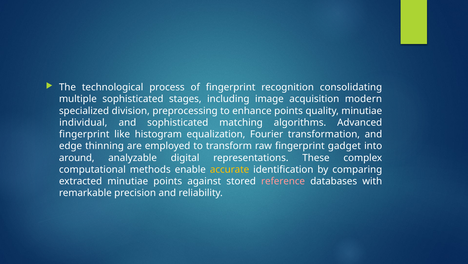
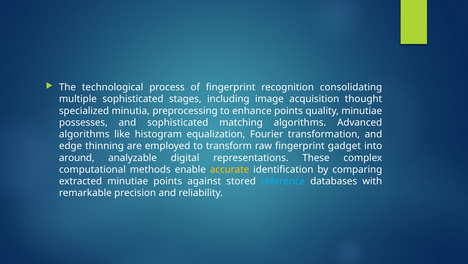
modern: modern -> thought (363, 99)
division: division -> minutia (131, 111)
individual: individual -> possesses (83, 122)
fingerprint: fingerprint -> algorithms (84, 134)
reference colour: pink -> light blue (283, 181)
